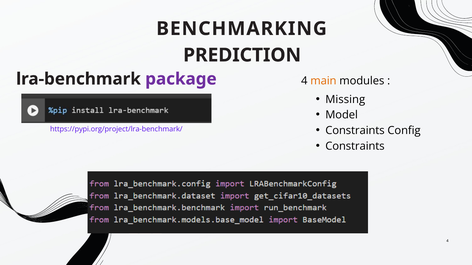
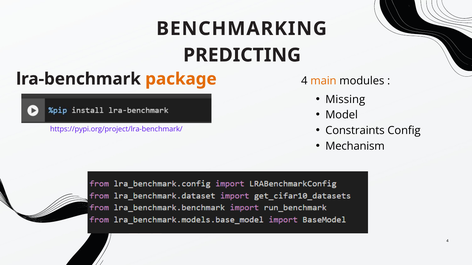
PREDICTION: PREDICTION -> PREDICTING (242, 55)
package colour: purple -> orange (181, 79)
Constraints: Constraints -> Mechanism (355, 146)
